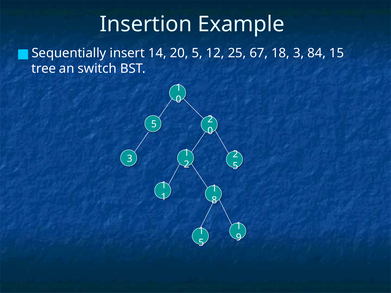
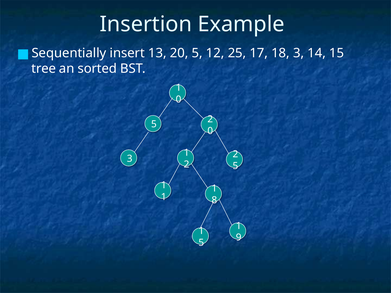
14: 14 -> 13 (157, 53)
67: 67 -> 17 (259, 53)
84: 84 -> 14 (317, 53)
switch: switch -> sorted (97, 69)
